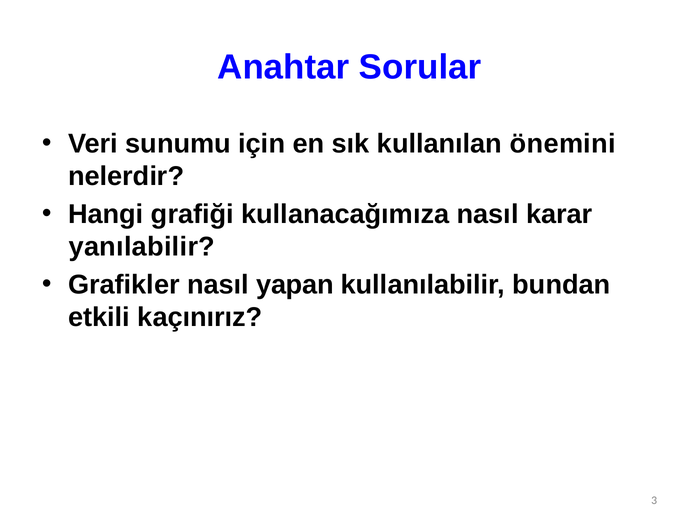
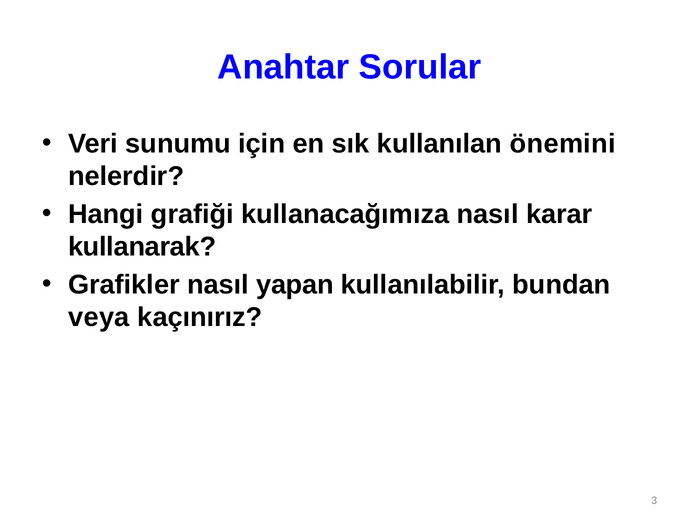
yanılabilir: yanılabilir -> kullanarak (142, 247)
etkili: etkili -> veya (99, 318)
